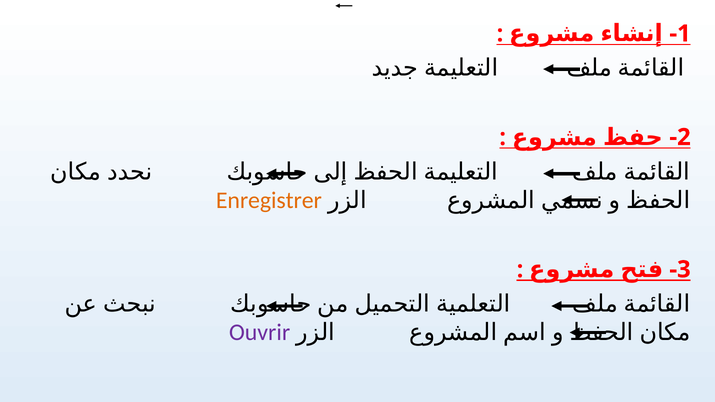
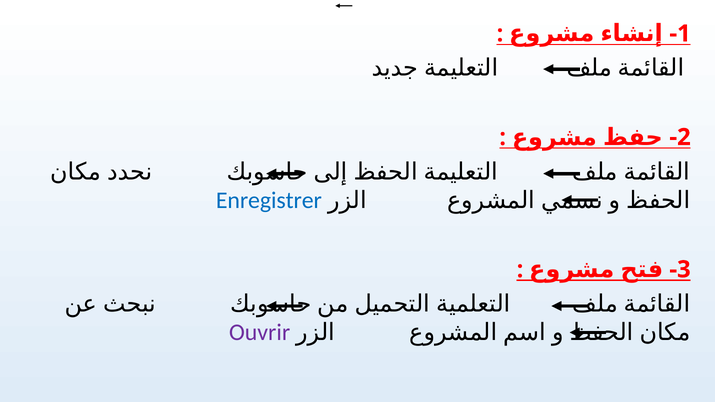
Enregistrer colour: orange -> blue (269, 200)
